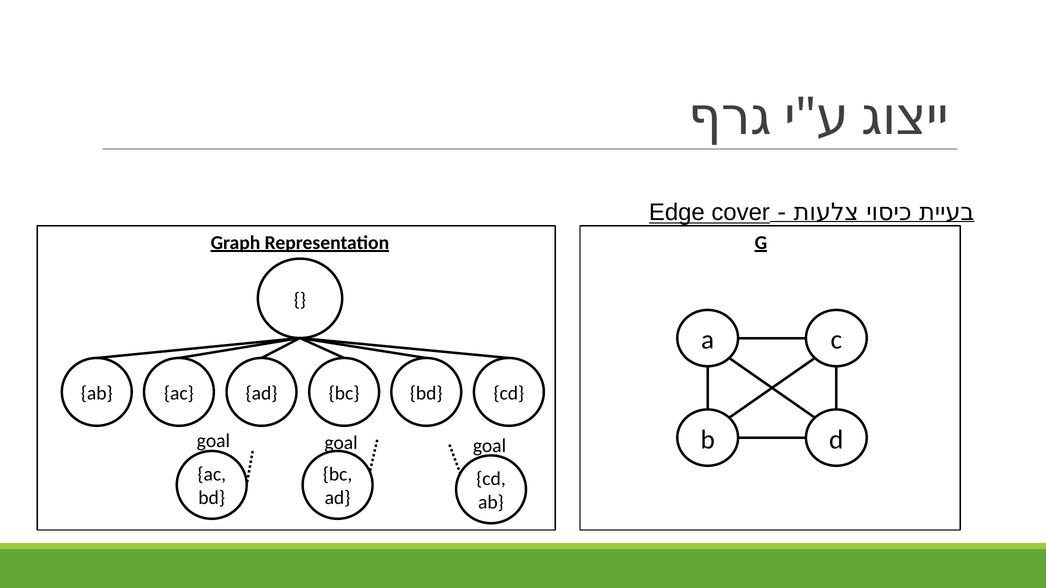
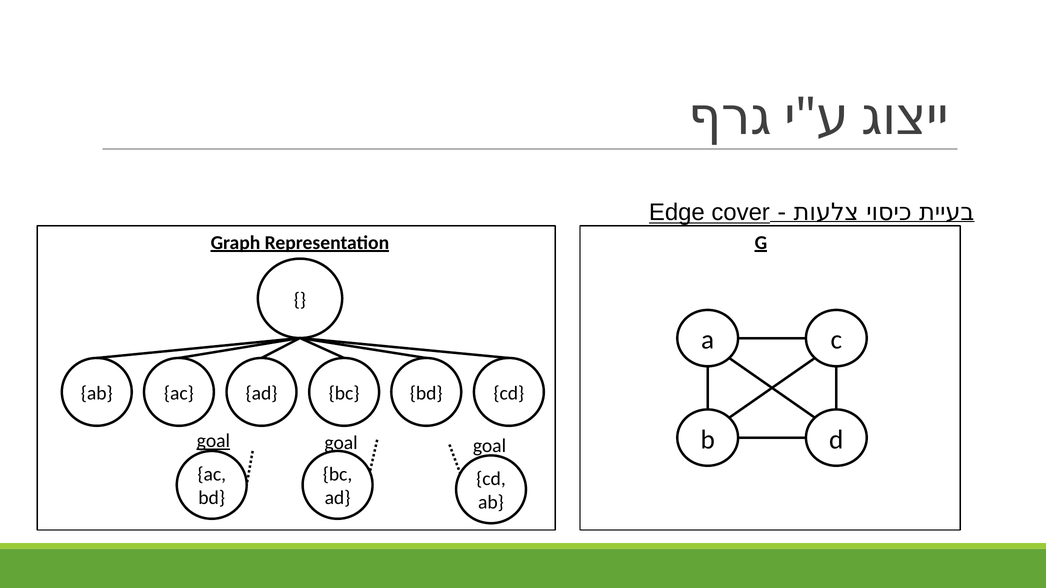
goal underline: none -> present (213, 441)
